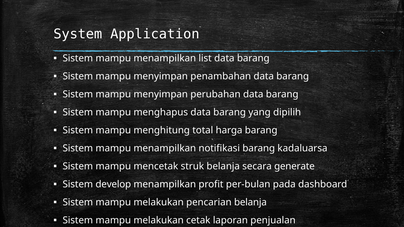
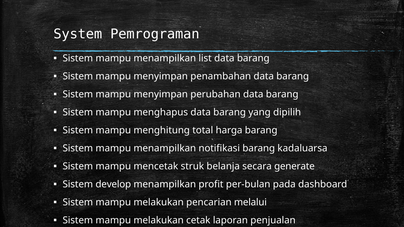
Application: Application -> Pemrograman (155, 34)
pencarian belanja: belanja -> melalui (250, 203)
